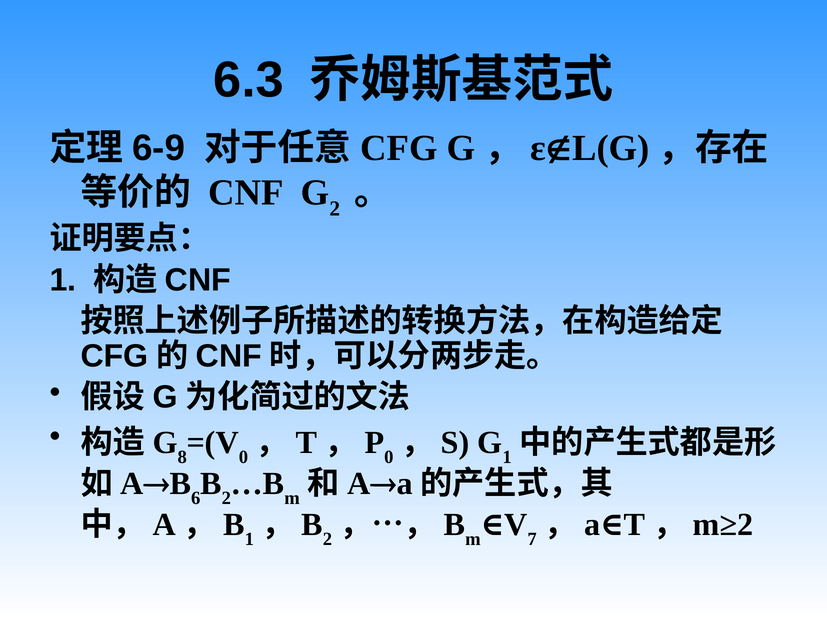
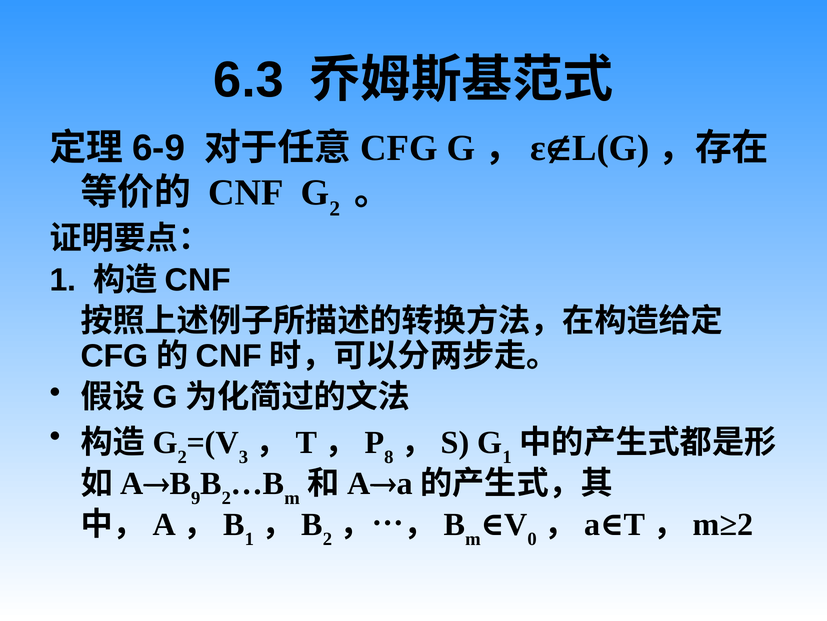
8: 8 -> 2 (182, 456)
0: 0 -> 3 (244, 456)
0: 0 -> 8 (389, 456)
6: 6 -> 9 (196, 497)
7: 7 -> 0 (532, 538)
